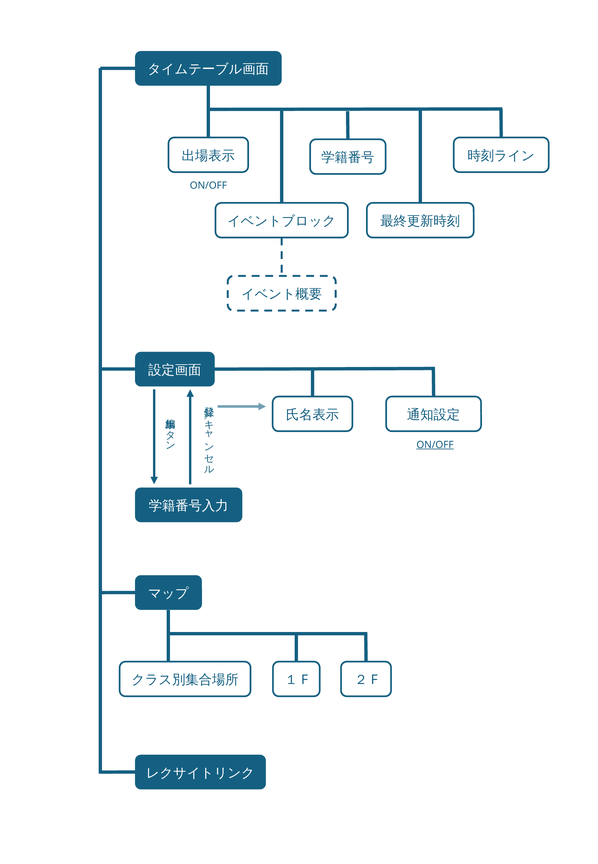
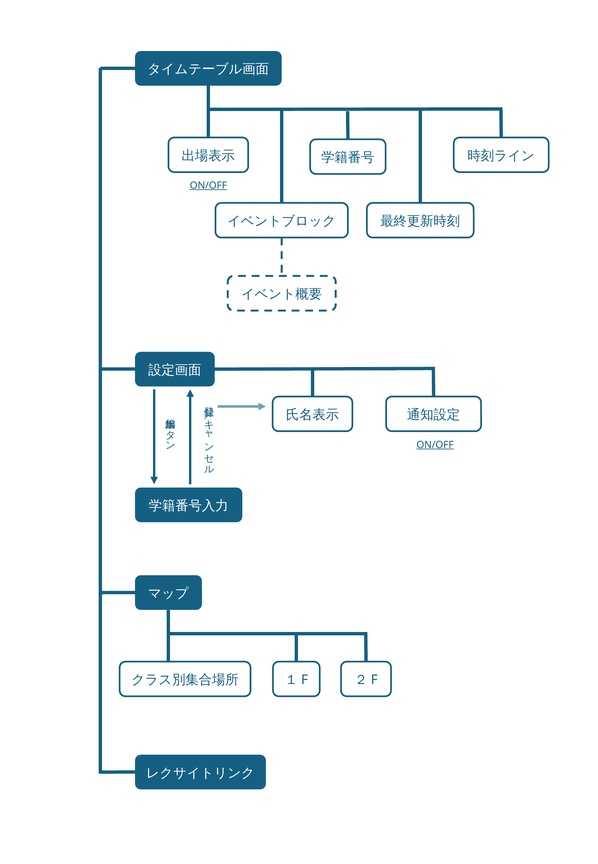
ON/OFF underline: none -> present (208, 185)
